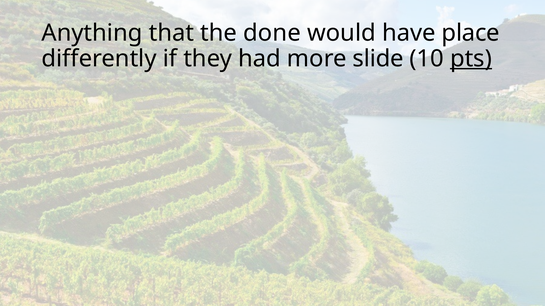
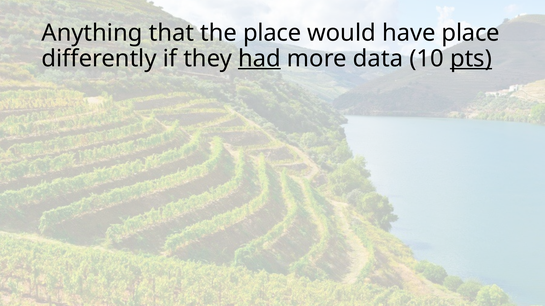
the done: done -> place (272, 33)
had underline: none -> present (259, 59)
slide: slide -> data (378, 59)
